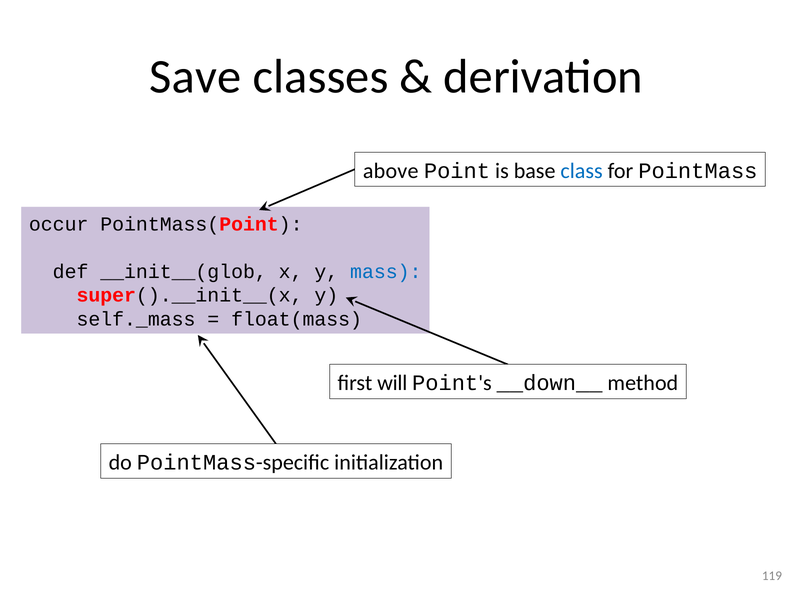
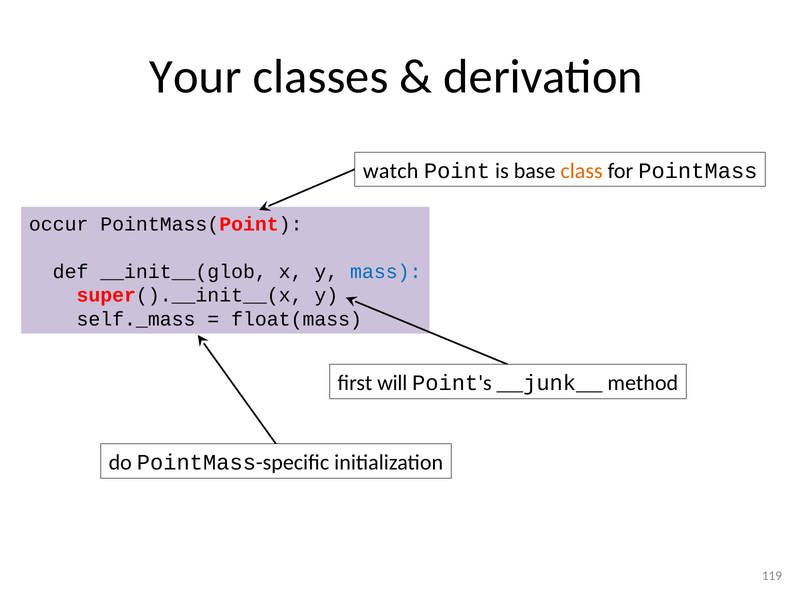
Save: Save -> Your (195, 77)
above: above -> watch (391, 171)
class colour: blue -> orange (582, 171)
__down__: __down__ -> __junk__ (550, 383)
